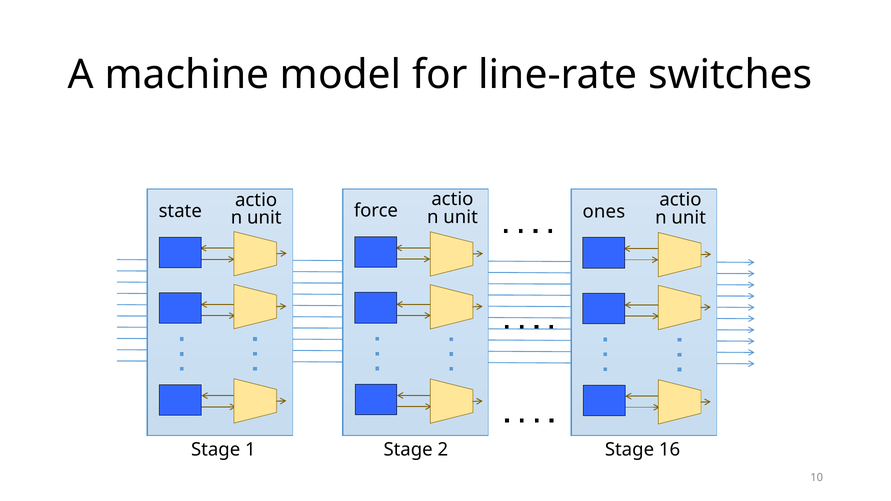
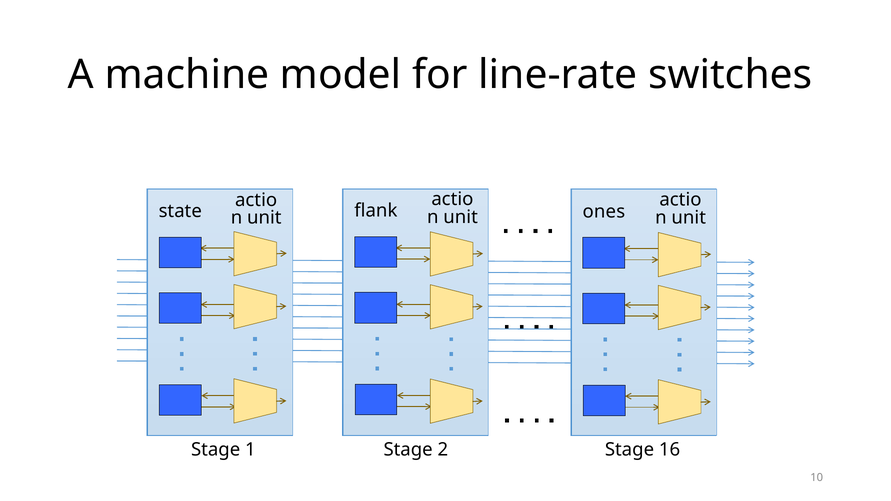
force: force -> flank (376, 211)
